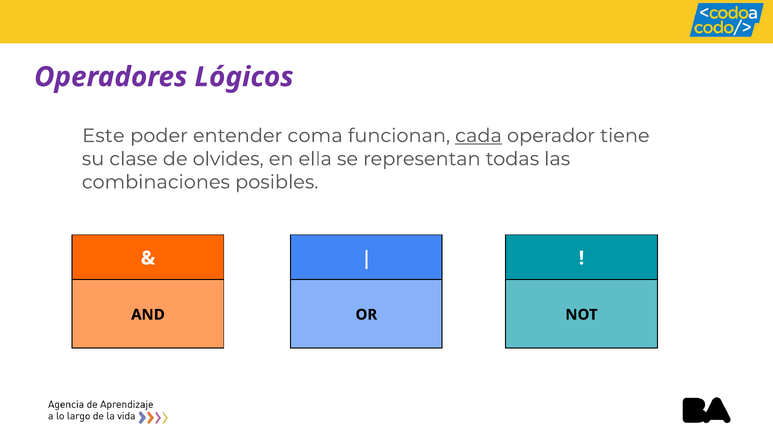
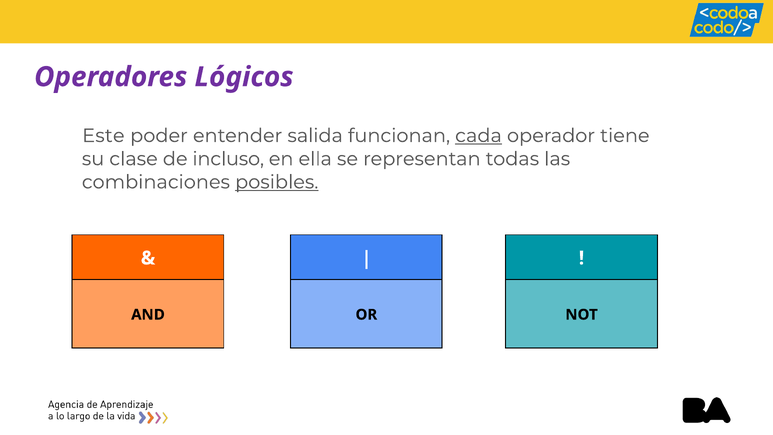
coma: coma -> salida (315, 136)
olvides: olvides -> incluso (228, 159)
posibles underline: none -> present (277, 182)
